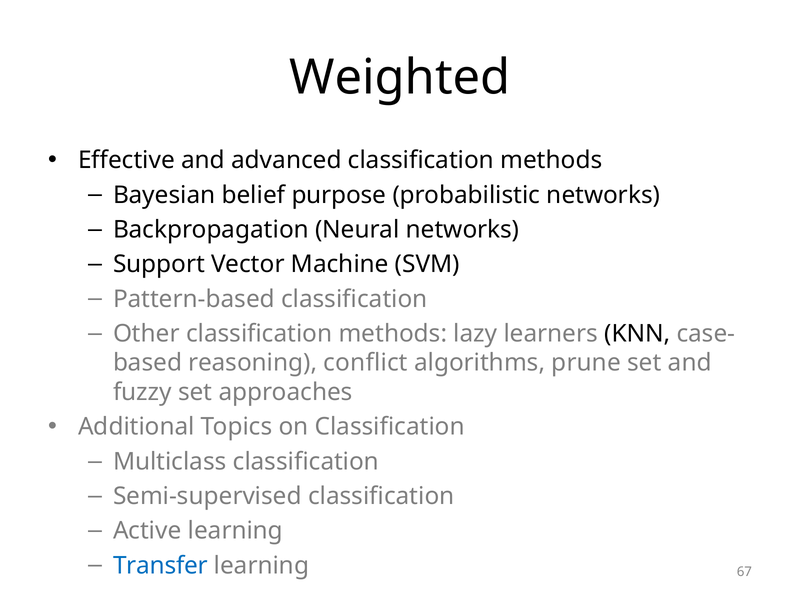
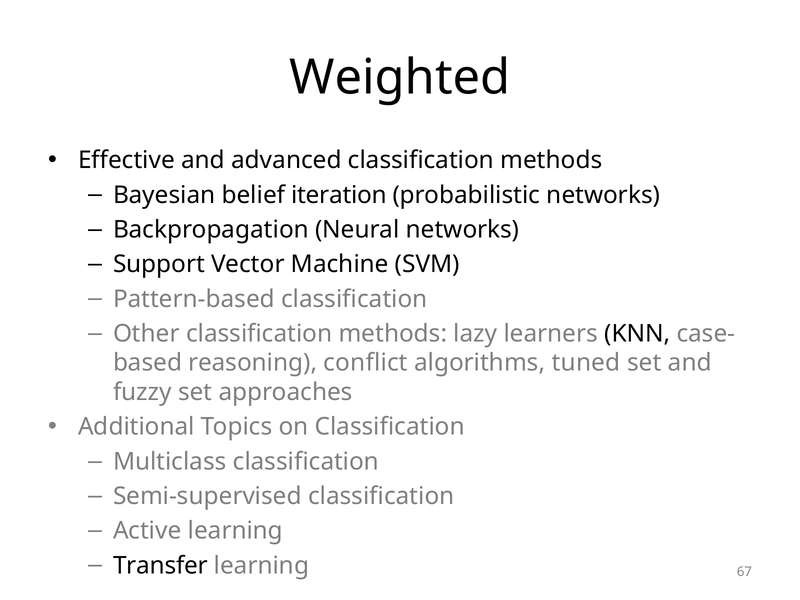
purpose: purpose -> iteration (339, 195)
prune: prune -> tuned (586, 363)
Transfer colour: blue -> black (160, 565)
